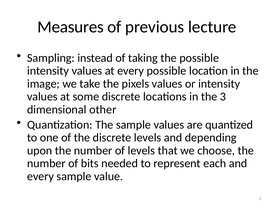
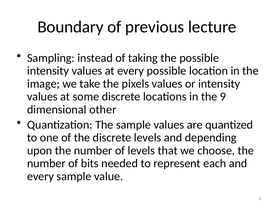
Measures: Measures -> Boundary (70, 27)
3: 3 -> 9 (223, 97)
